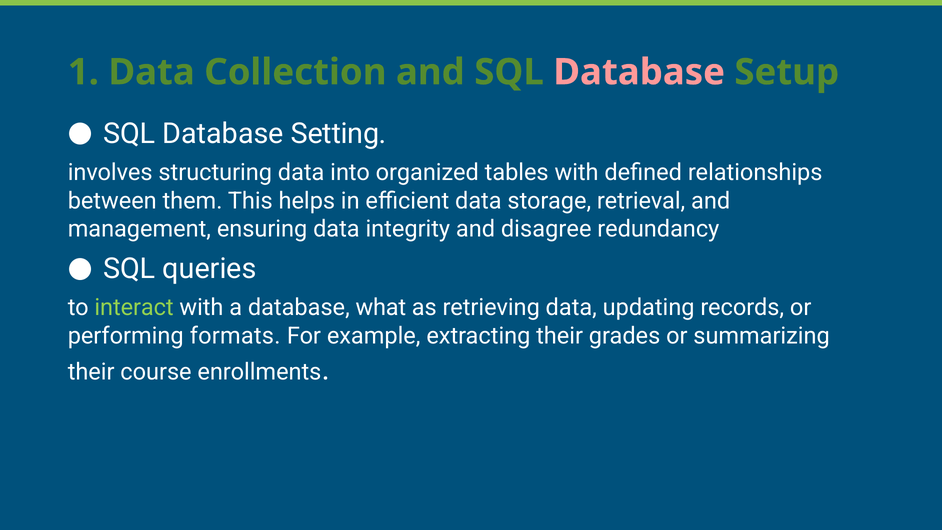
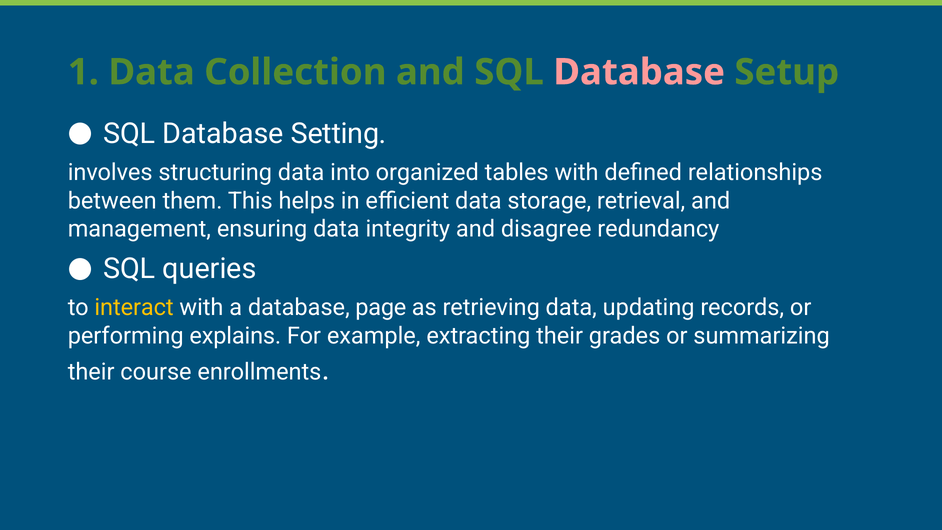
interact colour: light green -> yellow (134, 308)
what: what -> page (381, 308)
formats: formats -> explains (235, 336)
